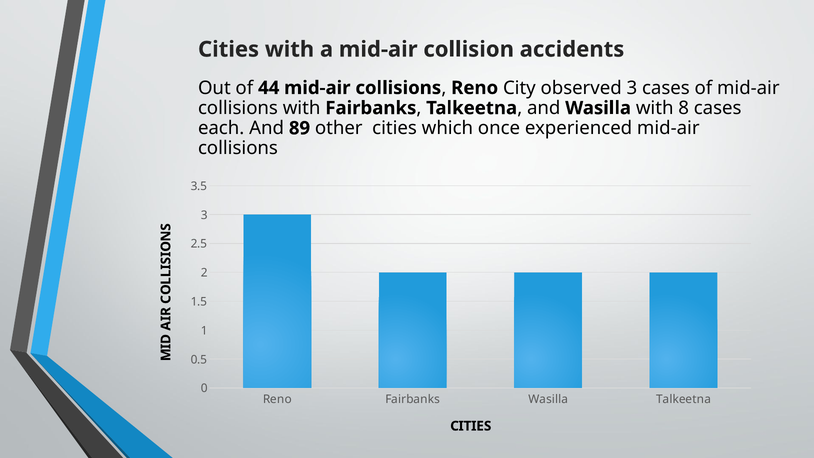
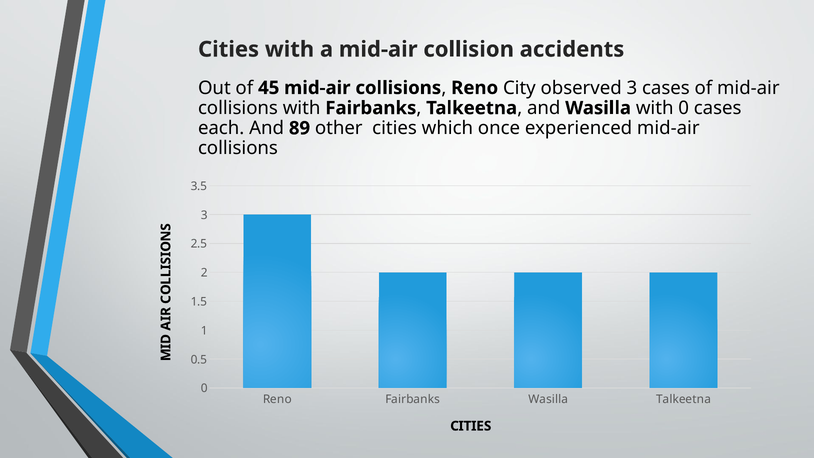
44: 44 -> 45 (269, 88)
with 8: 8 -> 0 (684, 108)
